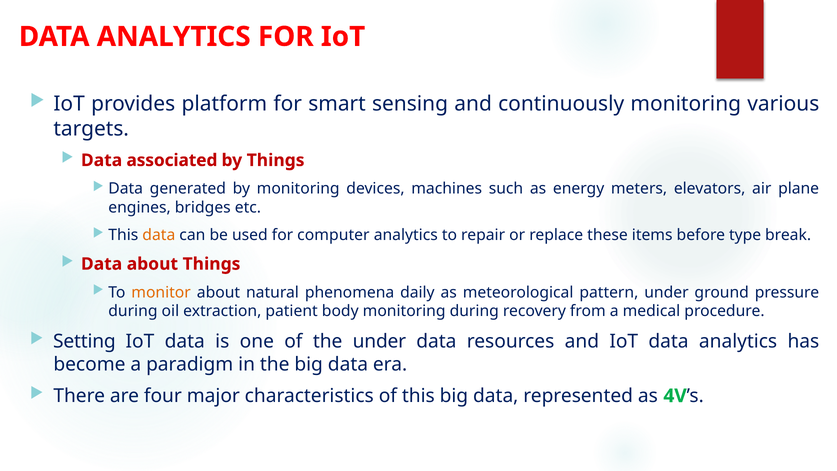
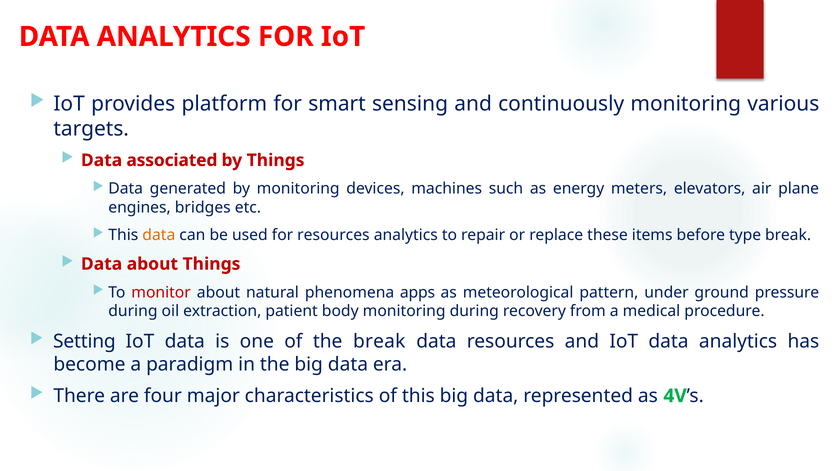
for computer: computer -> resources (333, 235)
monitor colour: orange -> red (161, 292)
daily: daily -> apps (417, 292)
the under: under -> break (379, 341)
